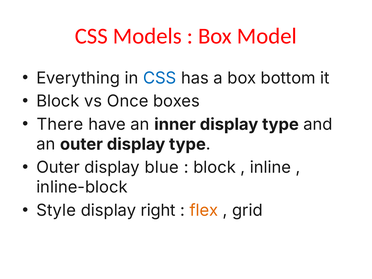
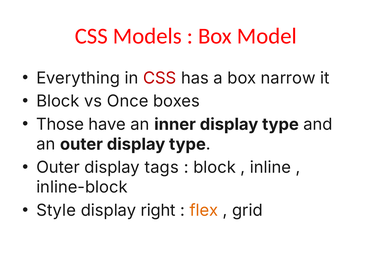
CSS colour: blue -> red (160, 78)
bottom: bottom -> narrow (288, 78)
There: There -> Those (60, 124)
blue: blue -> tags (162, 167)
